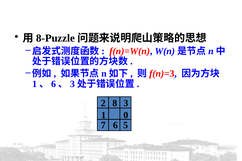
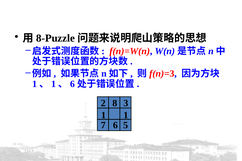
6: 6 -> 1 (54, 84)
3: 3 -> 6 (72, 84)
1 0: 0 -> 1 (126, 115)
